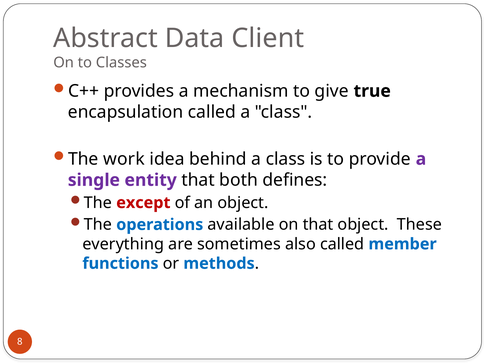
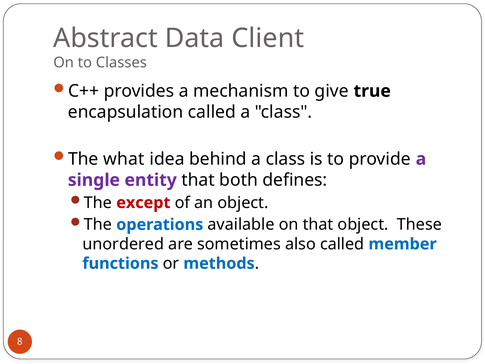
work: work -> what (124, 159)
everything: everything -> unordered (123, 244)
